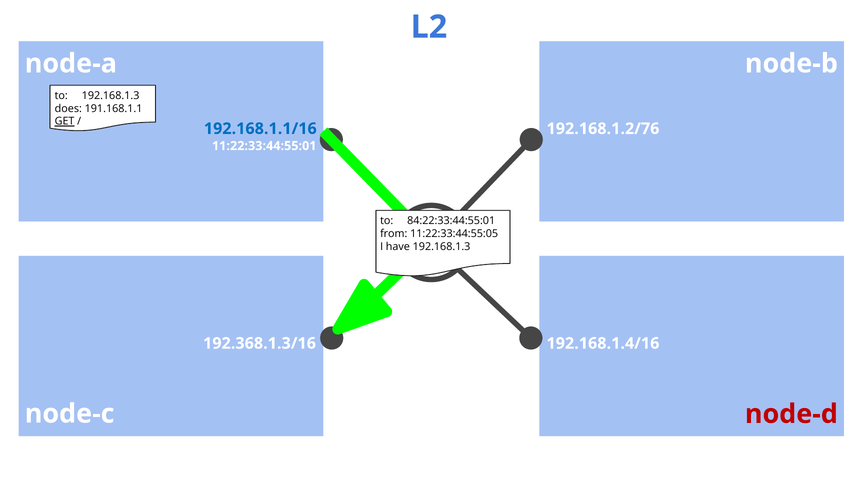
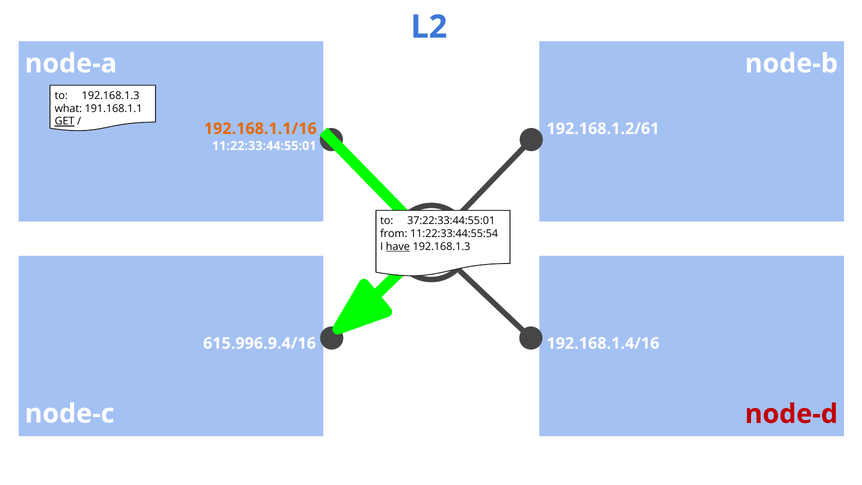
does: does -> what (68, 108)
192.168.1.1/16 colour: blue -> orange (260, 129)
192.168.1.2/76: 192.168.1.2/76 -> 192.168.1.2/61 (603, 129)
84:22:33:44:55:01: 84:22:33:44:55:01 -> 37:22:33:44:55:01 (451, 221)
11:22:33:44:55:05: 11:22:33:44:55:05 -> 11:22:33:44:55:54 (454, 234)
have underline: none -> present (398, 247)
192.368.1.3/16: 192.368.1.3/16 -> 615.996.9.4/16 (260, 343)
